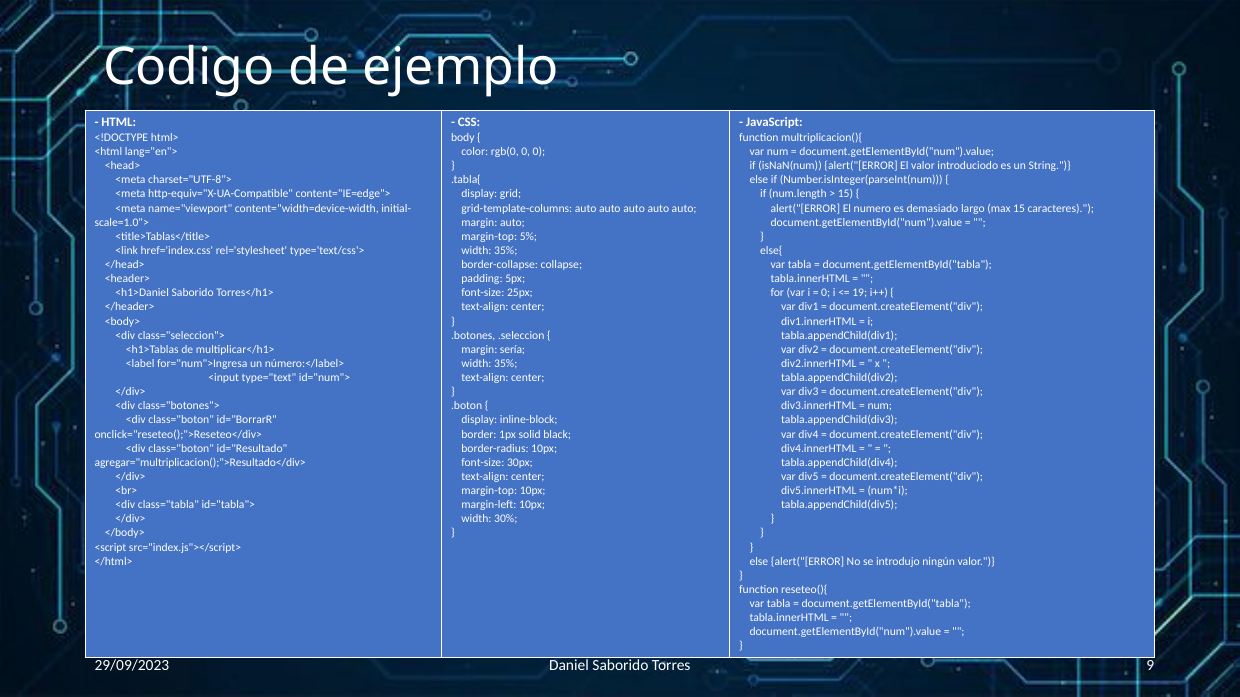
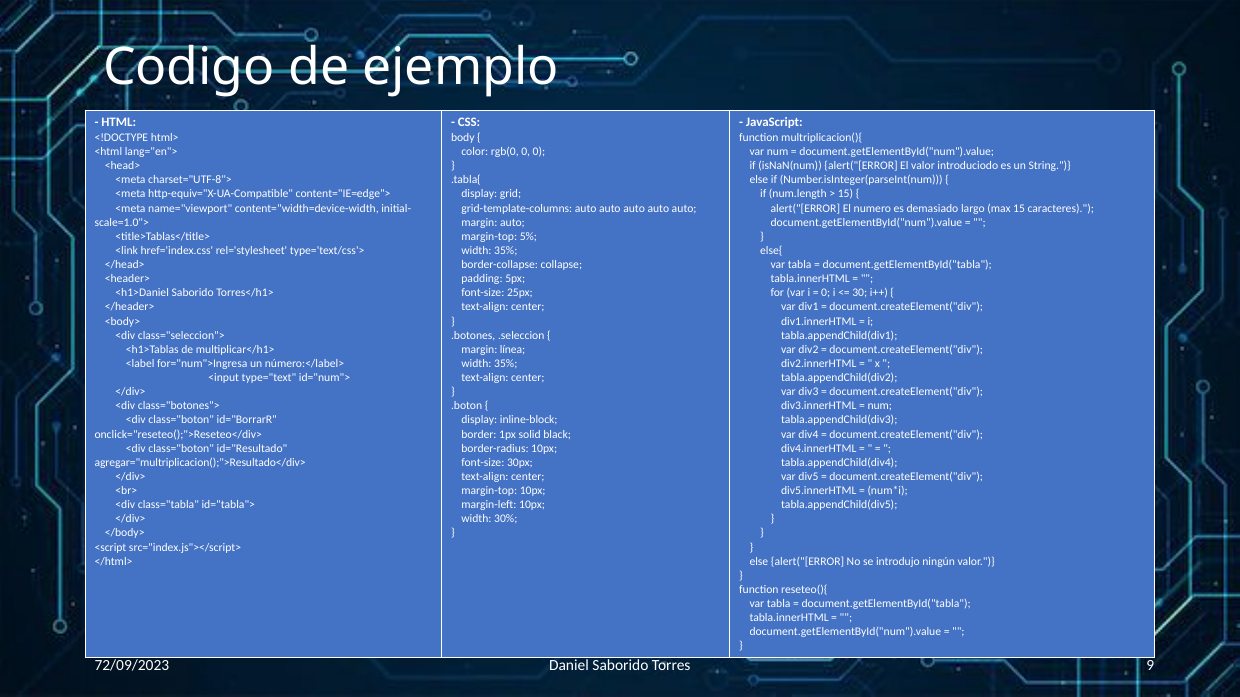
19: 19 -> 30 (860, 293)
sería: sería -> línea (513, 350)
29/09/2023: 29/09/2023 -> 72/09/2023 (132, 666)
